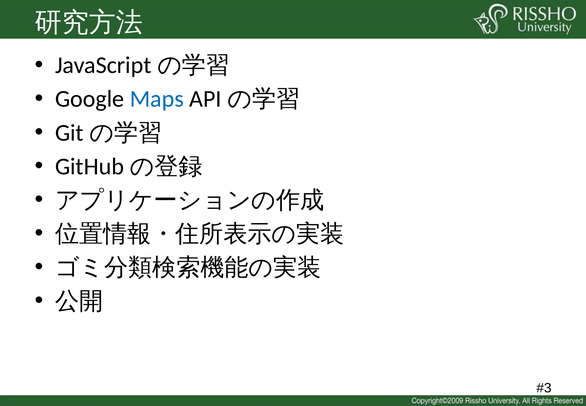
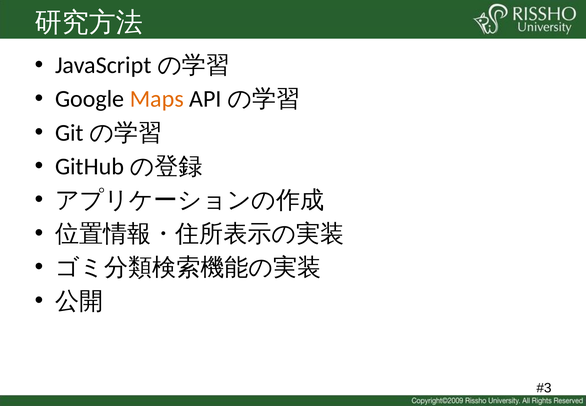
Maps colour: blue -> orange (157, 99)
